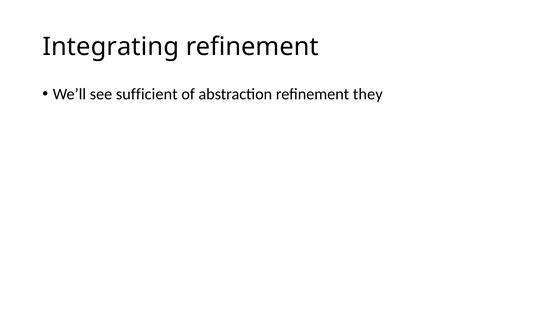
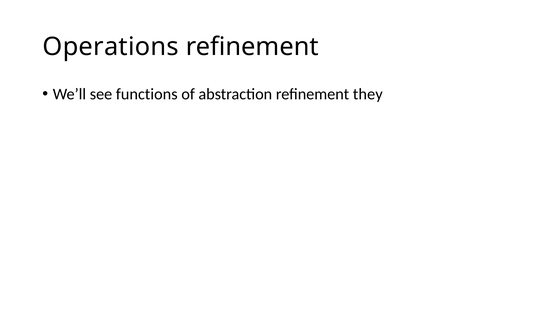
Integrating: Integrating -> Operations (111, 47)
sufficient: sufficient -> functions (147, 94)
